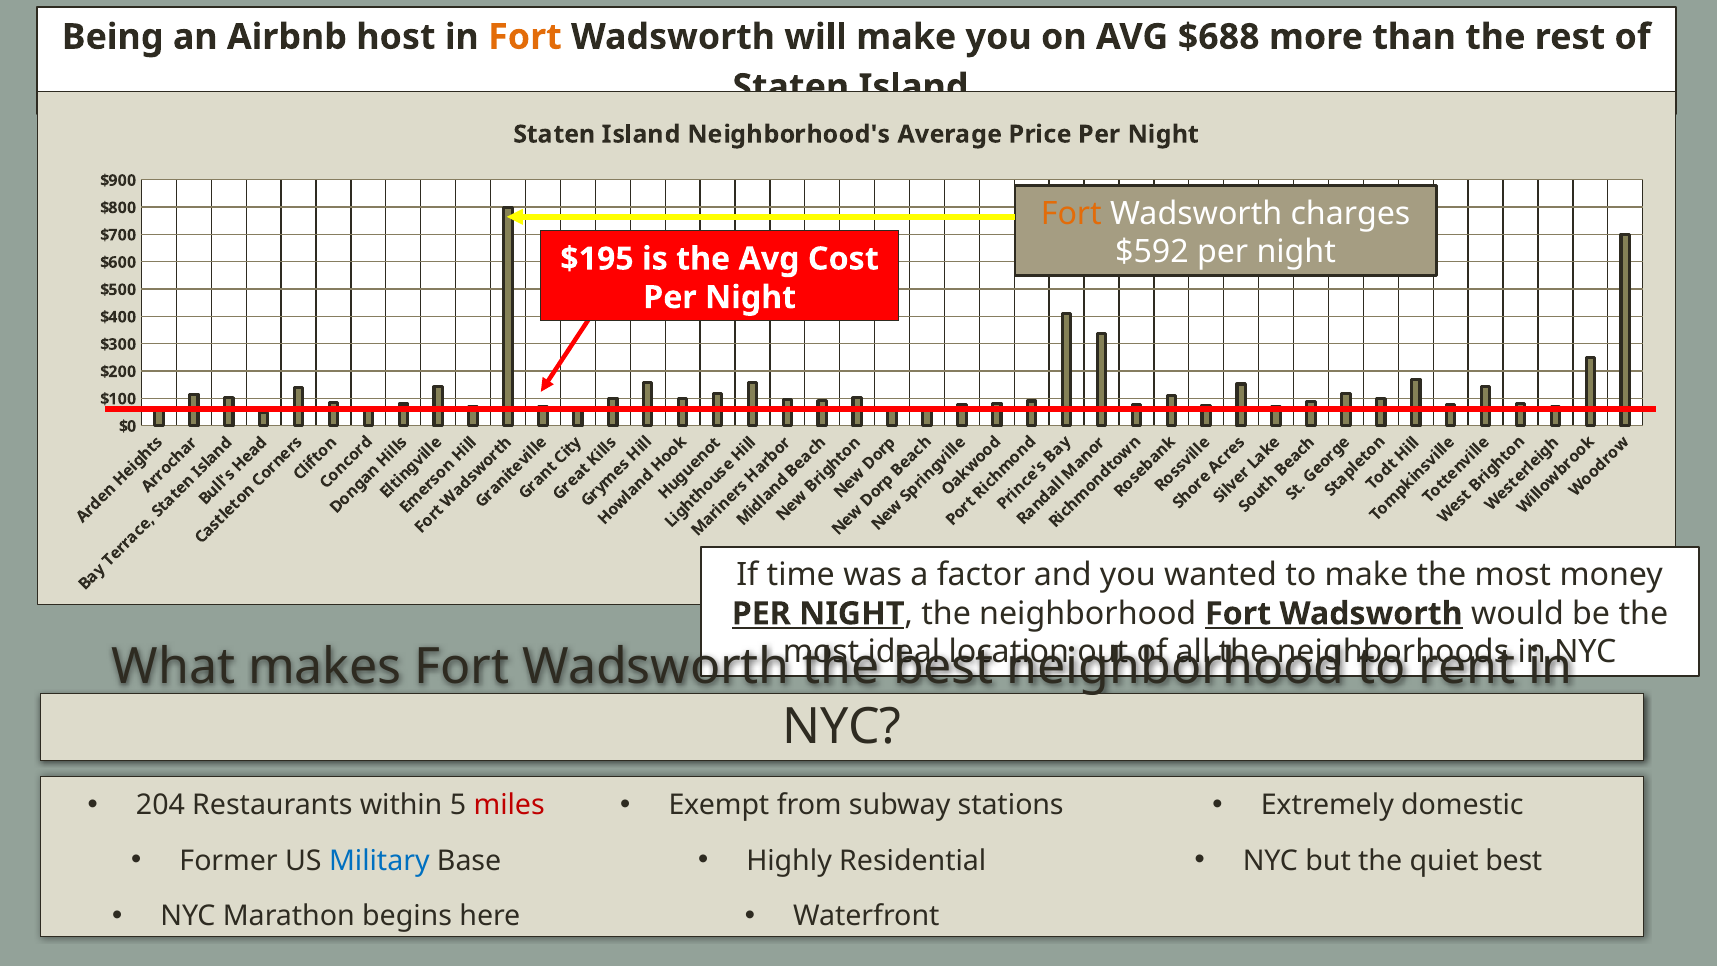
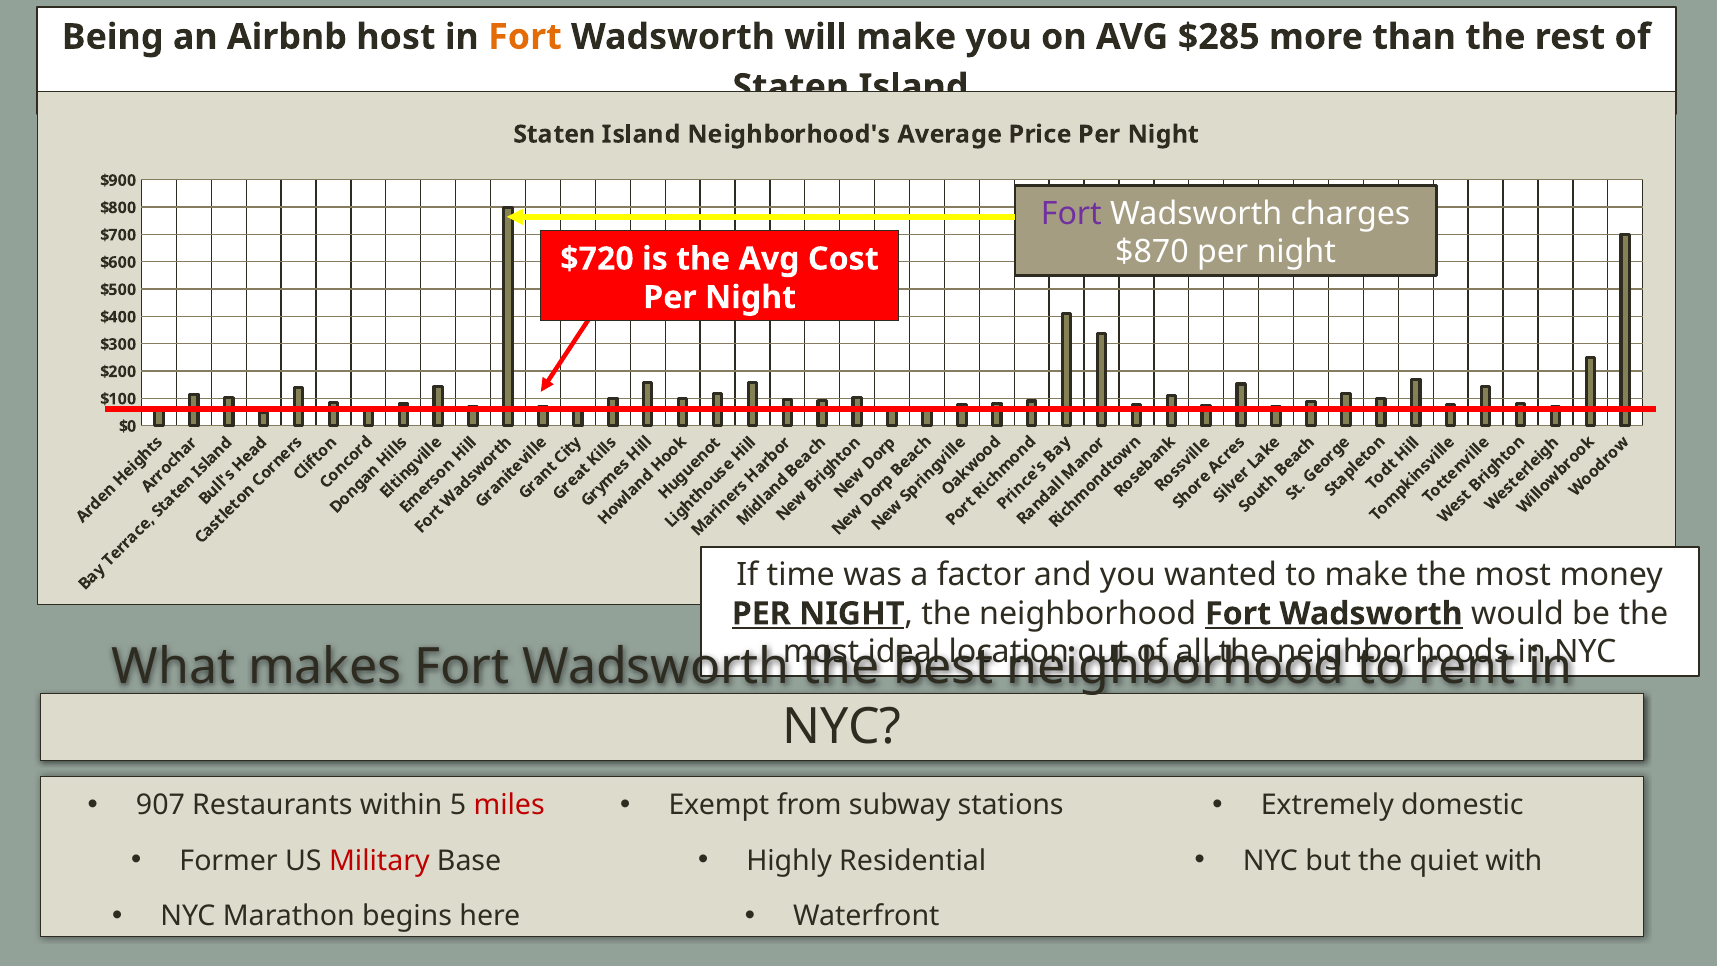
$688: $688 -> $285 (1219, 37)
Fort colour: orange -> purple (1071, 213)
$592: $592 -> $870 (1152, 252)
$195: $195 -> $720 (597, 259)
204: 204 -> 907 (160, 805)
Military colour: blue -> red (379, 860)
quiet best: best -> with (1514, 860)
